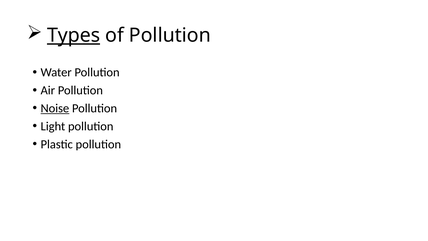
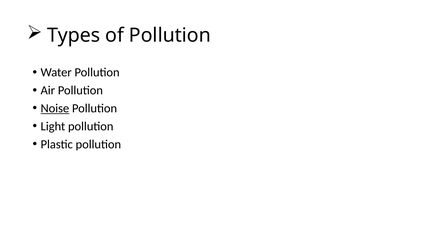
Types underline: present -> none (74, 35)
